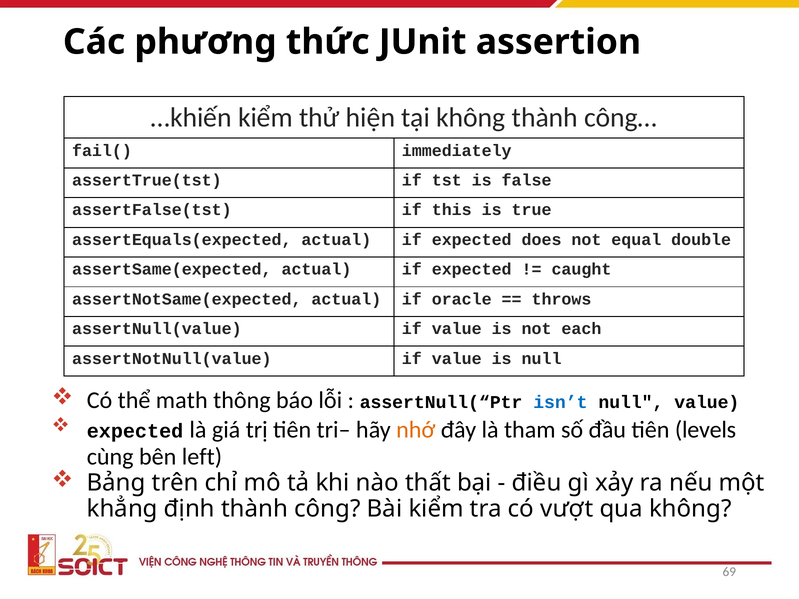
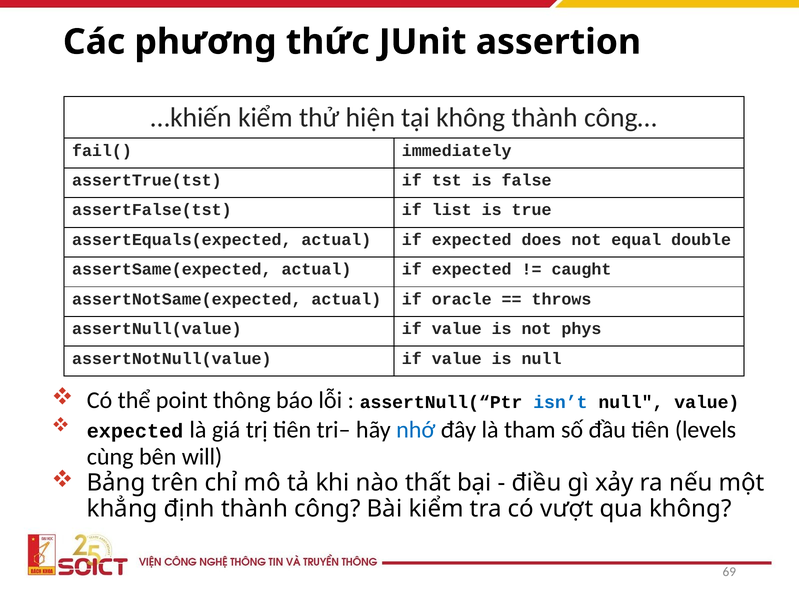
this: this -> list (452, 210)
each: each -> phys (581, 329)
math: math -> point (182, 401)
nhớ colour: orange -> blue (416, 430)
left: left -> will (202, 457)
